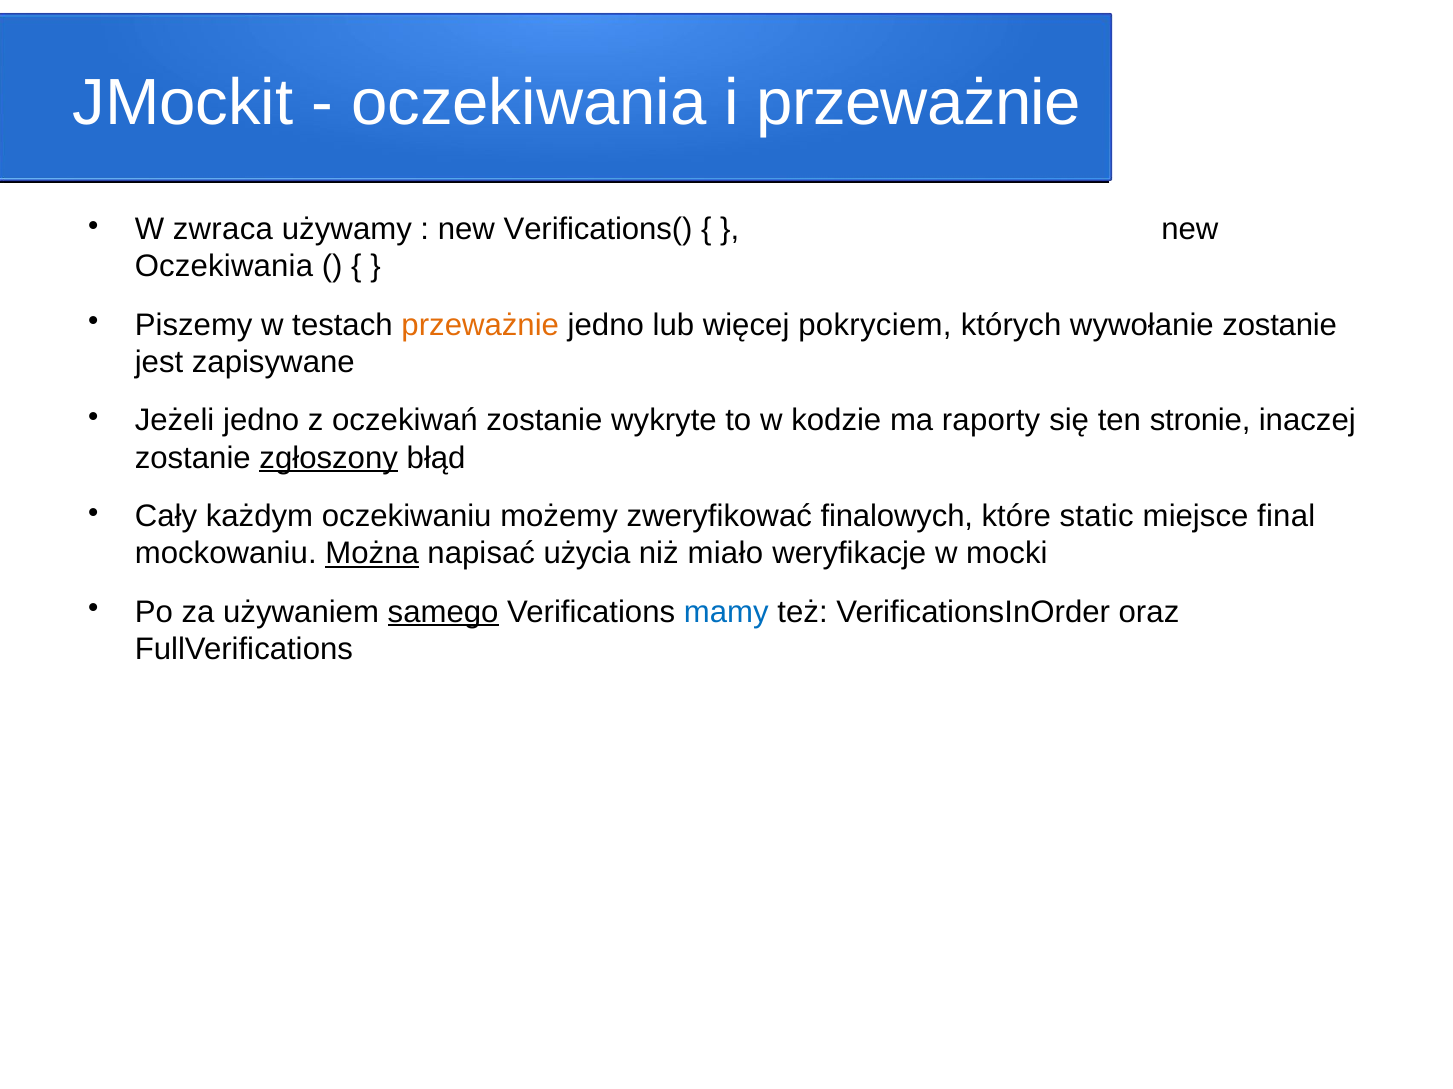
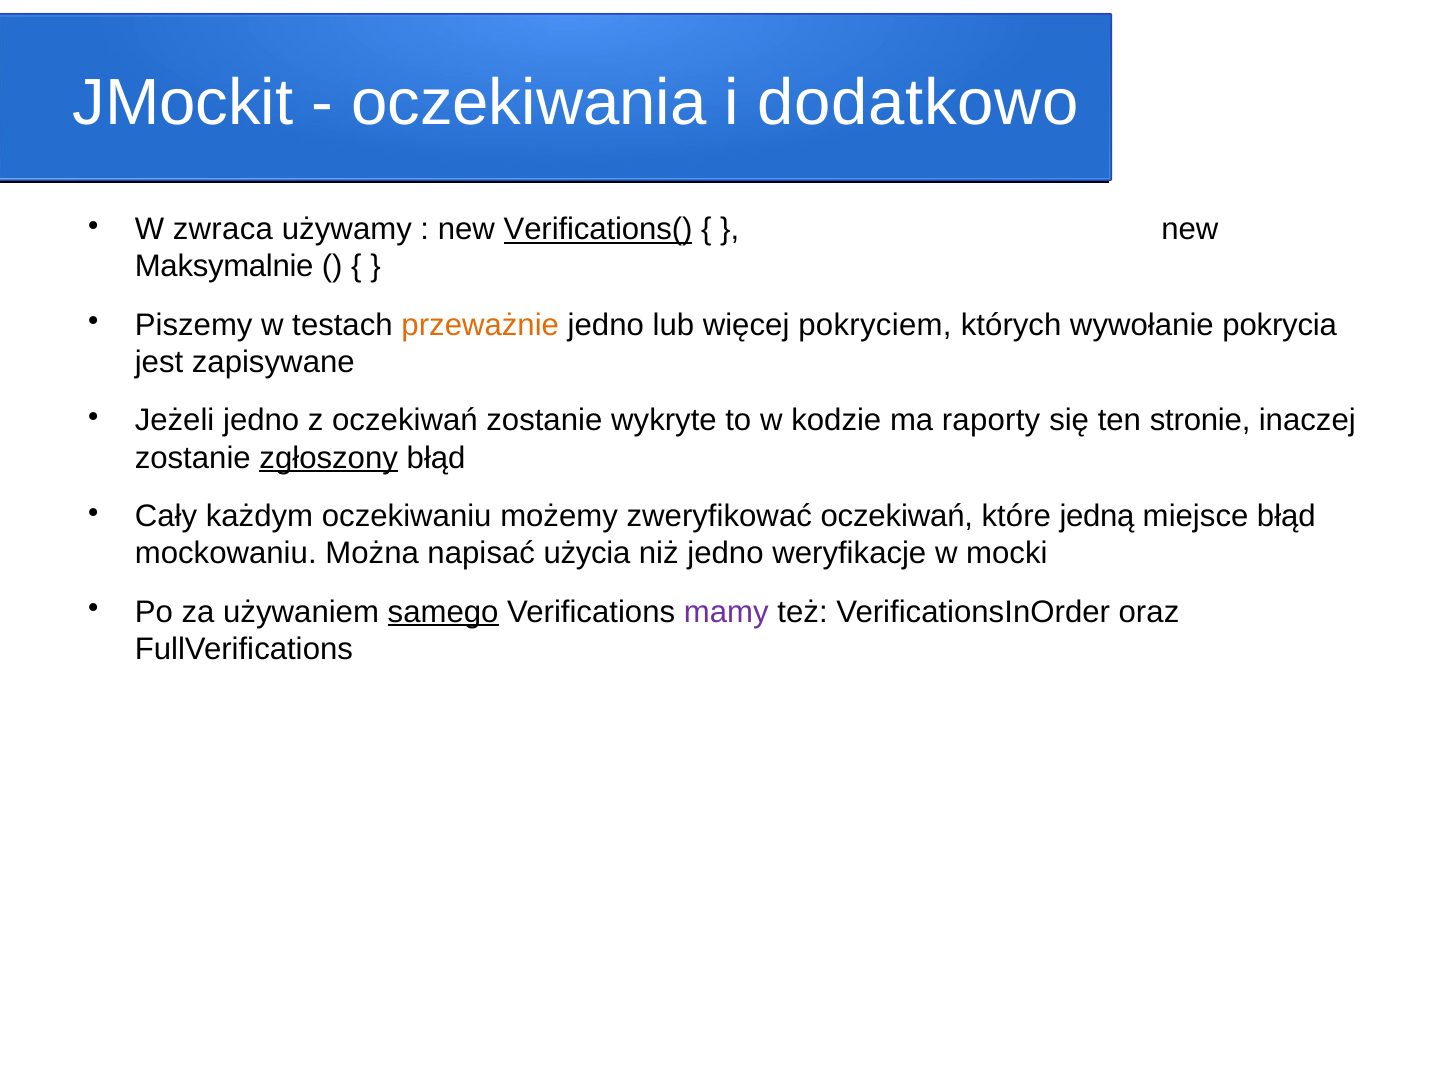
i przeważnie: przeważnie -> dodatkowo (918, 103)
Verifications( underline: none -> present (598, 229)
Oczekiwania: Oczekiwania -> Maksymalnie (224, 267)
wywołanie zostanie: zostanie -> pokrycia (1280, 325)
zweryfikować finalowych: finalowych -> oczekiwań (897, 517)
static: static -> jedną (1097, 517)
miejsce final: final -> błąd (1286, 517)
Można underline: present -> none (372, 554)
niż miało: miało -> jedno (725, 554)
mamy colour: blue -> purple (726, 612)
